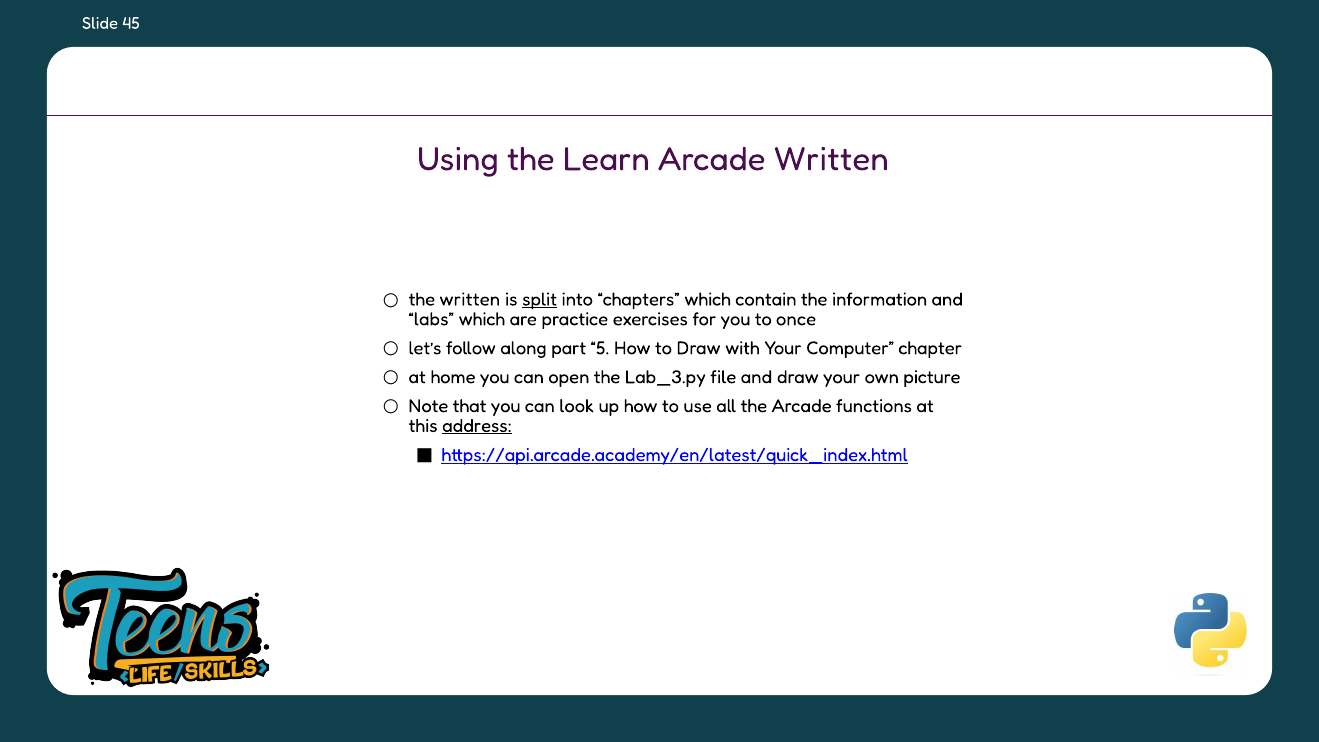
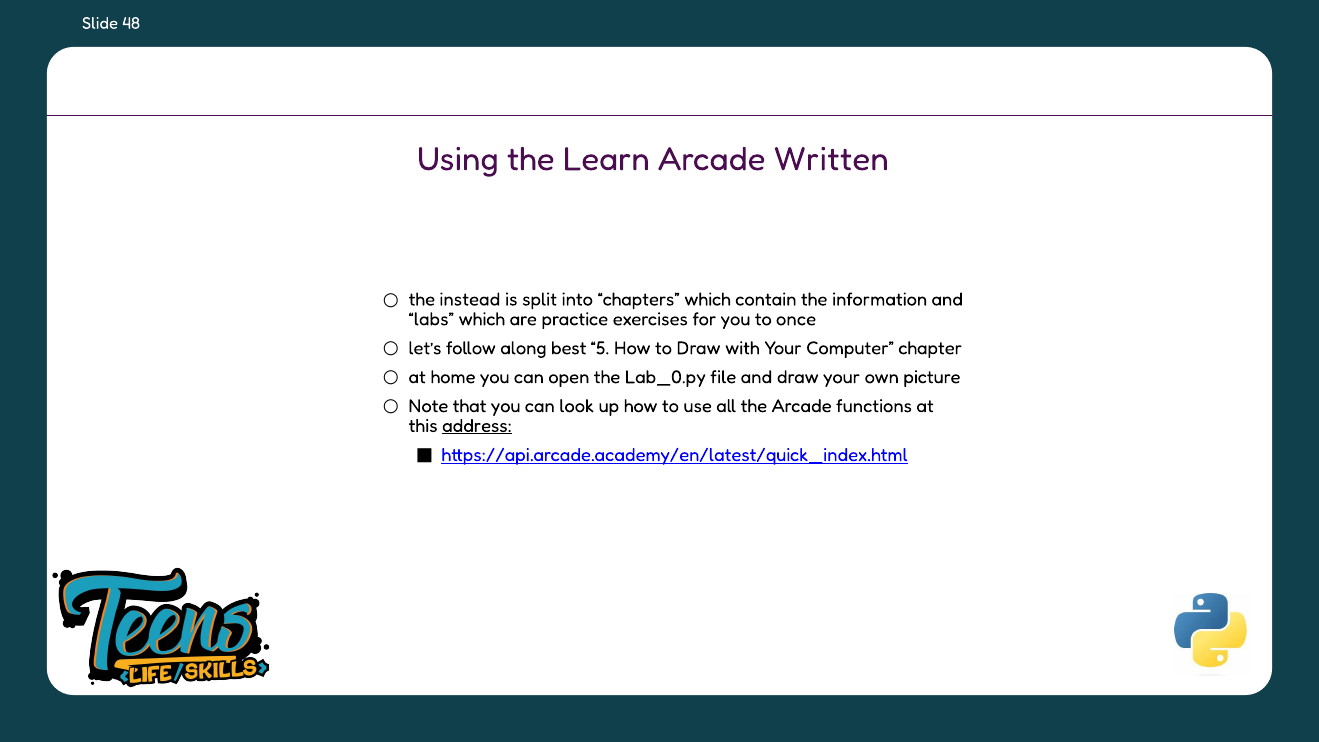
45: 45 -> 48 (131, 23)
the written: written -> instead (470, 299)
split underline: present -> none (540, 299)
part: part -> best (569, 348)
Lab_3.py: Lab_3.py -> Lab_0.py (665, 377)
